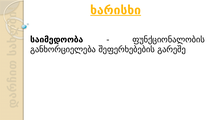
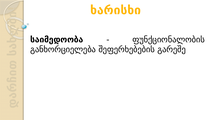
ხარისხი underline: present -> none (116, 10)
